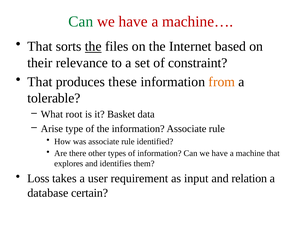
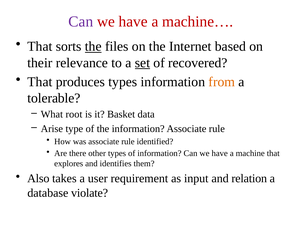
Can colour: green -> purple (81, 22)
set underline: none -> present (142, 63)
constraint: constraint -> recovered (198, 63)
produces these: these -> types (123, 82)
Loss: Loss -> Also (38, 179)
certain: certain -> violate (90, 193)
